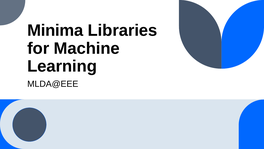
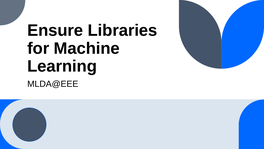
Minima: Minima -> Ensure (55, 30)
